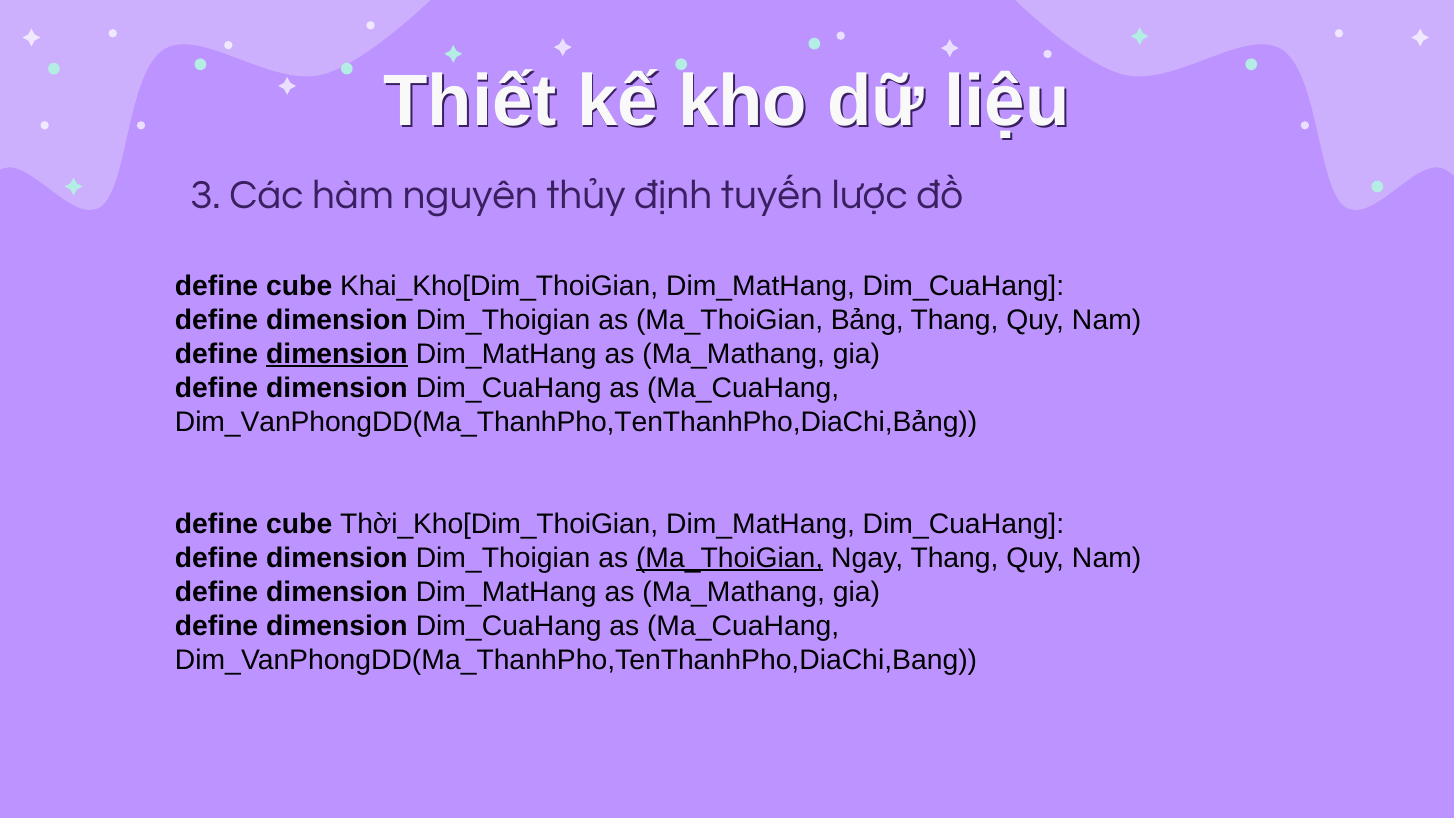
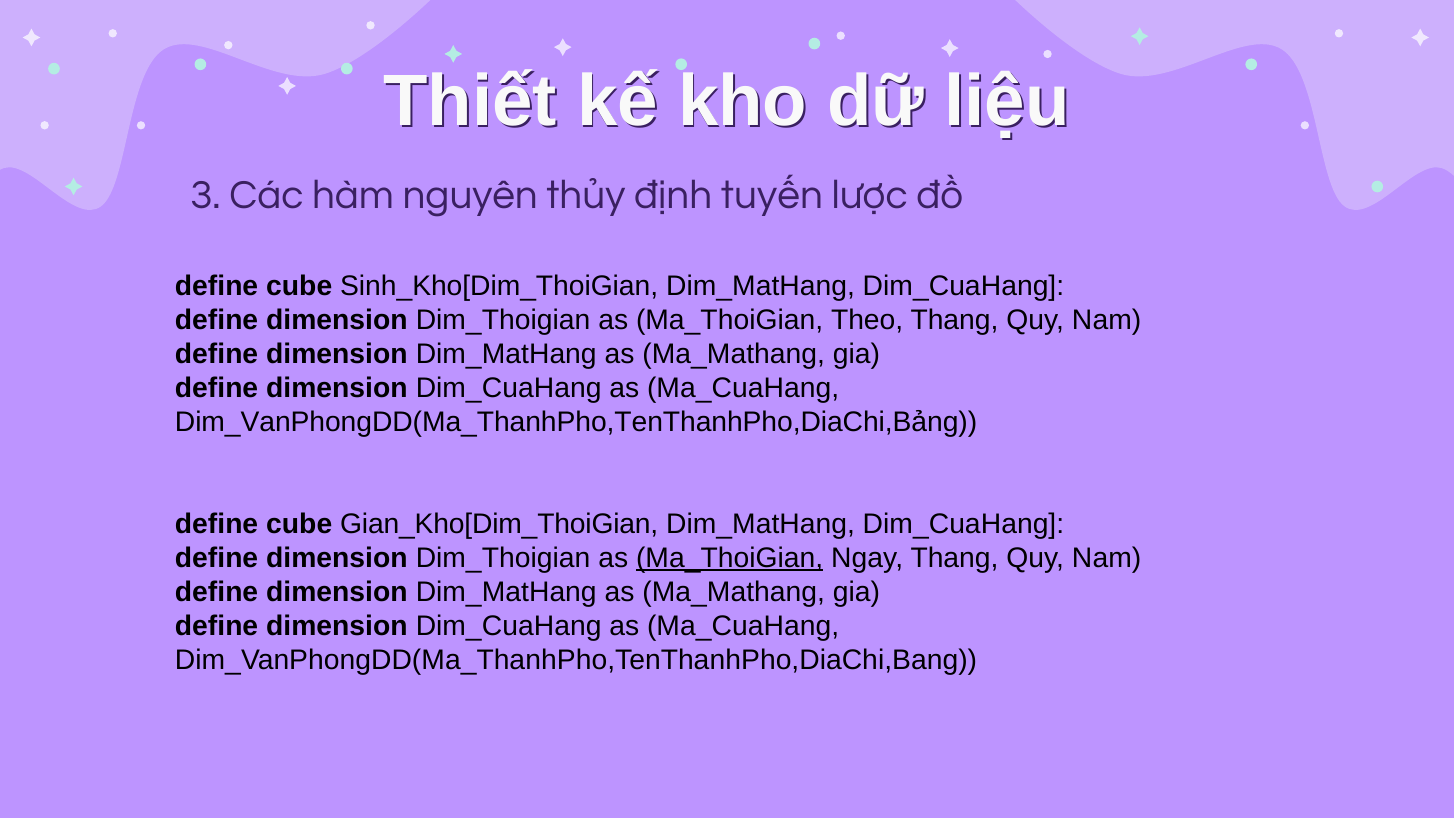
Khai_Kho[Dim_ThoiGian: Khai_Kho[Dim_ThoiGian -> Sinh_Kho[Dim_ThoiGian (499, 286)
Bảng: Bảng -> Theo (867, 320)
dimension underline: present -> none (337, 354)
Thời_Kho[Dim_ThoiGian: Thời_Kho[Dim_ThoiGian -> Gian_Kho[Dim_ThoiGian (499, 524)
